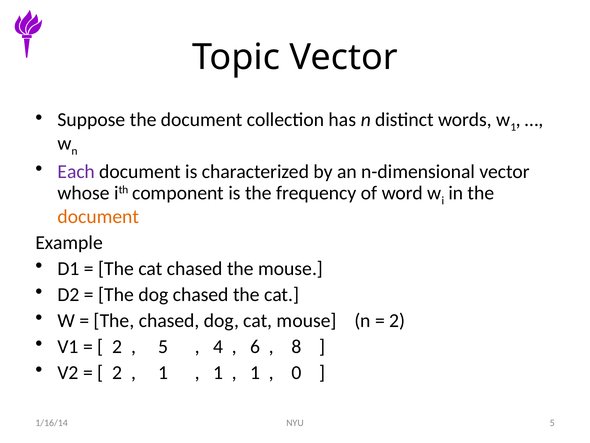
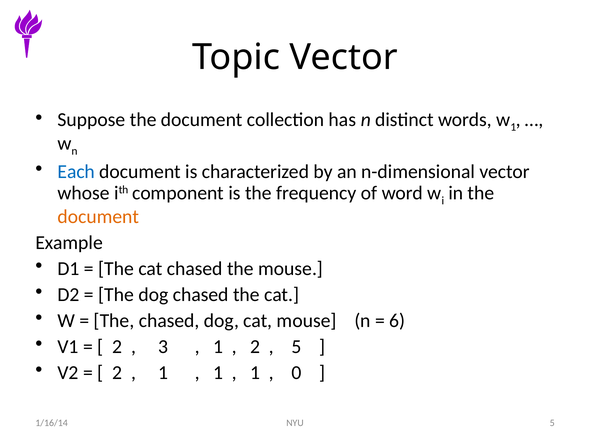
Each colour: purple -> blue (76, 172)
2: 2 -> 6 (397, 320)
5: 5 -> 3 (163, 346)
4: 4 -> 1 (218, 346)
6: 6 -> 2 (255, 346)
8: 8 -> 5 (297, 346)
